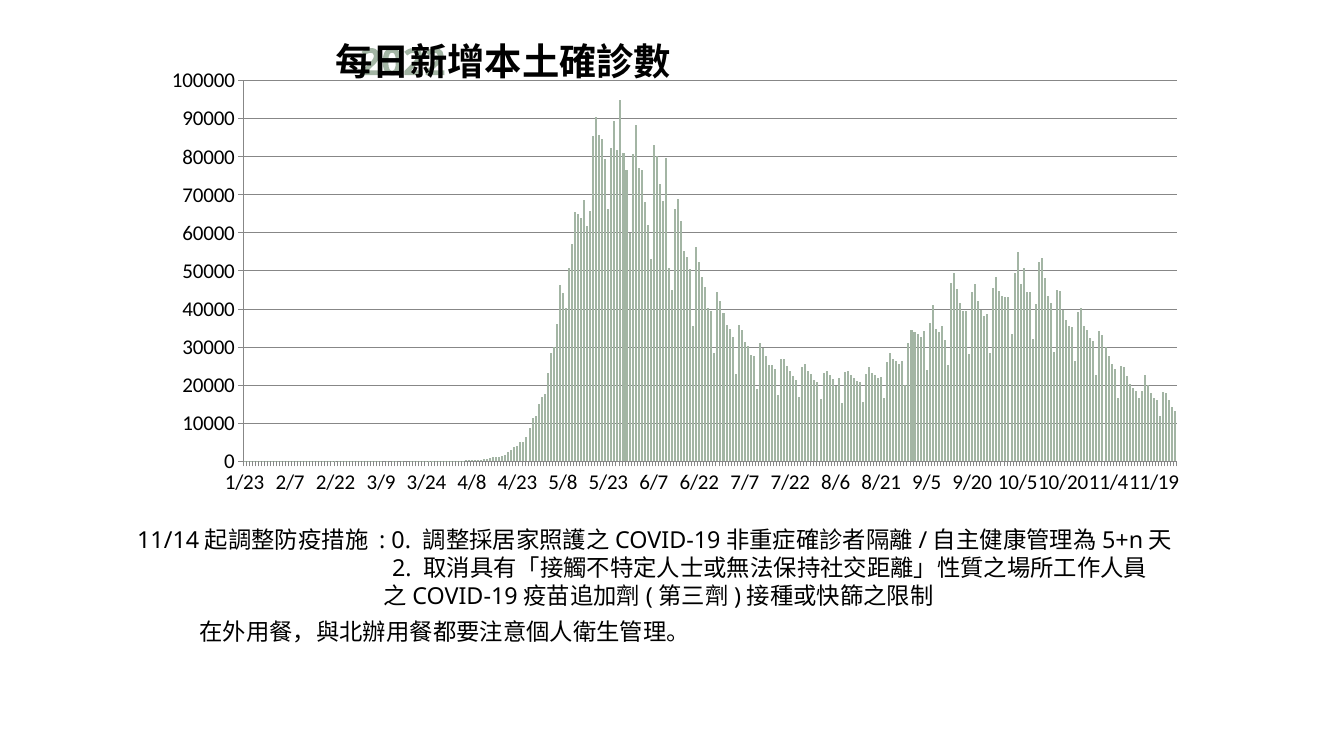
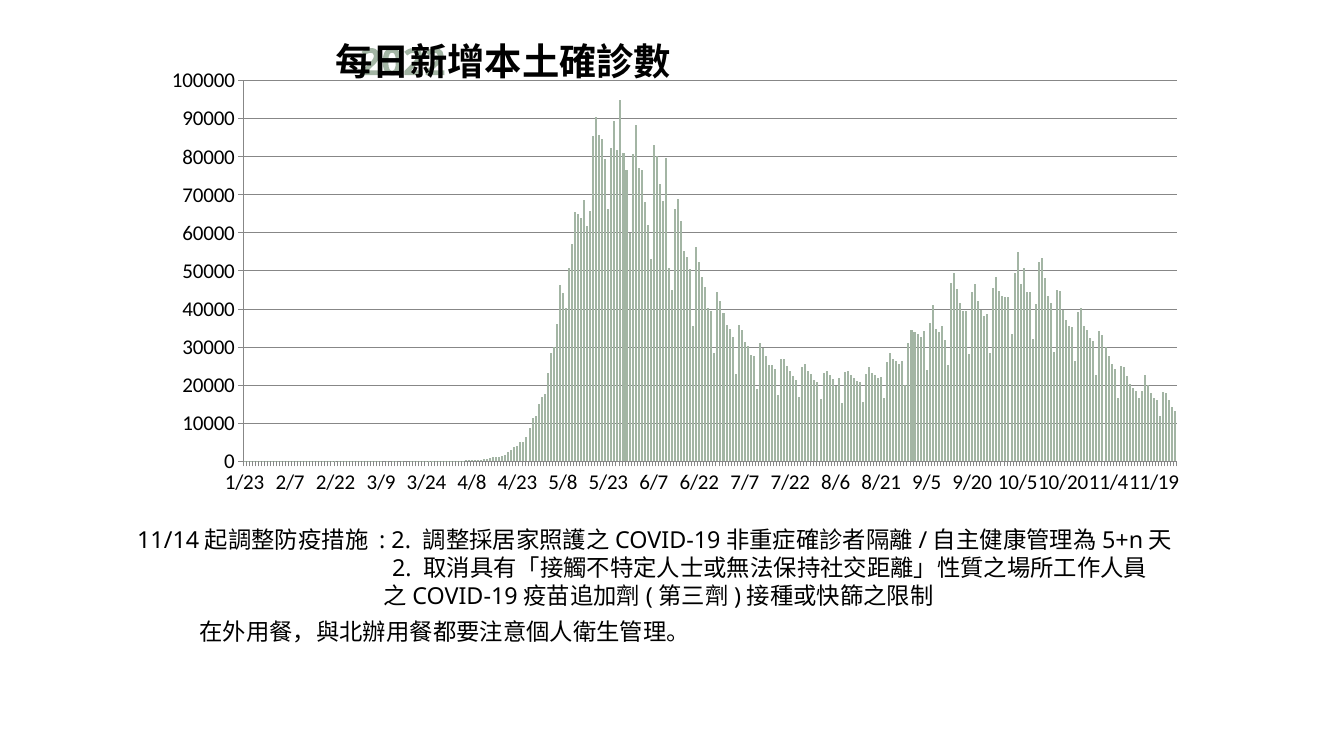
0: 0 -> 2 (401, 540)
